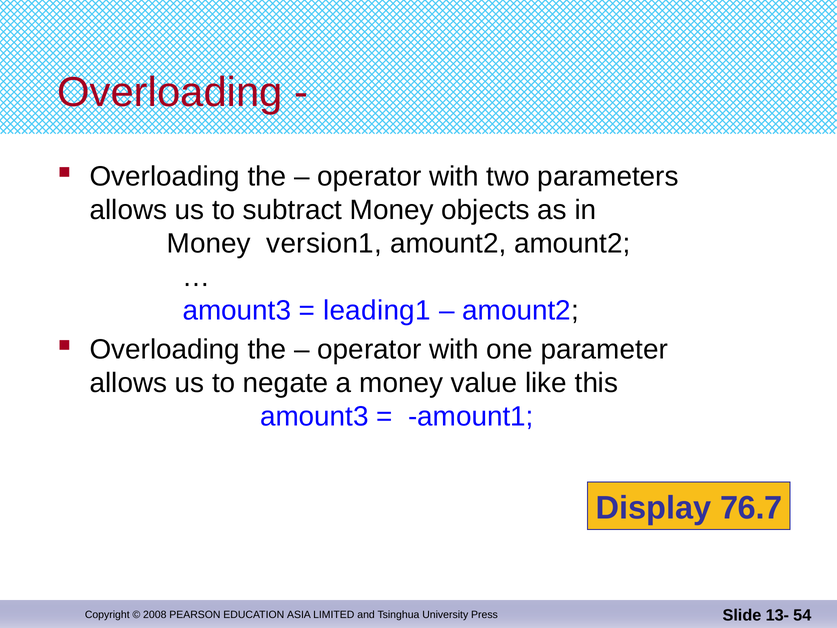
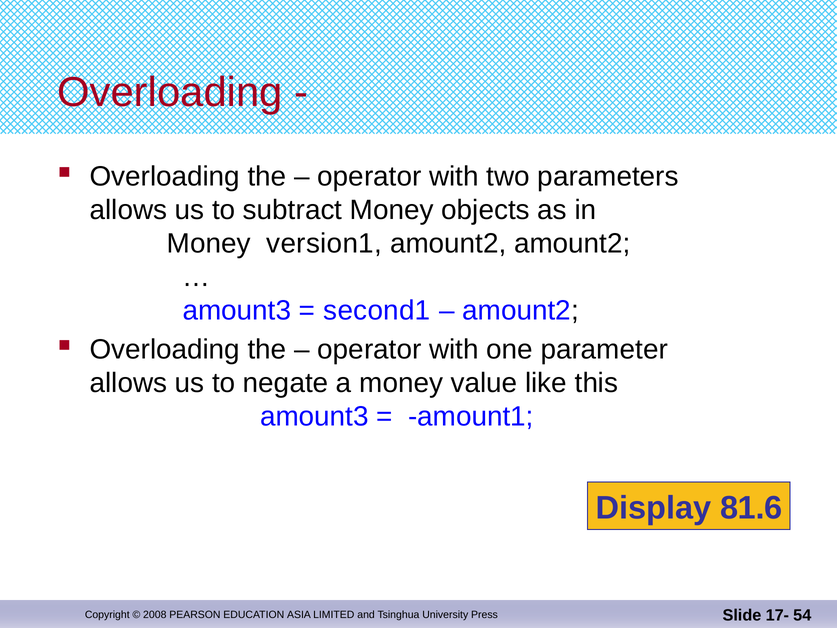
leading1: leading1 -> second1 (377, 310)
76.7: 76.7 -> 81.6 (751, 508)
13-: 13- -> 17- (777, 615)
